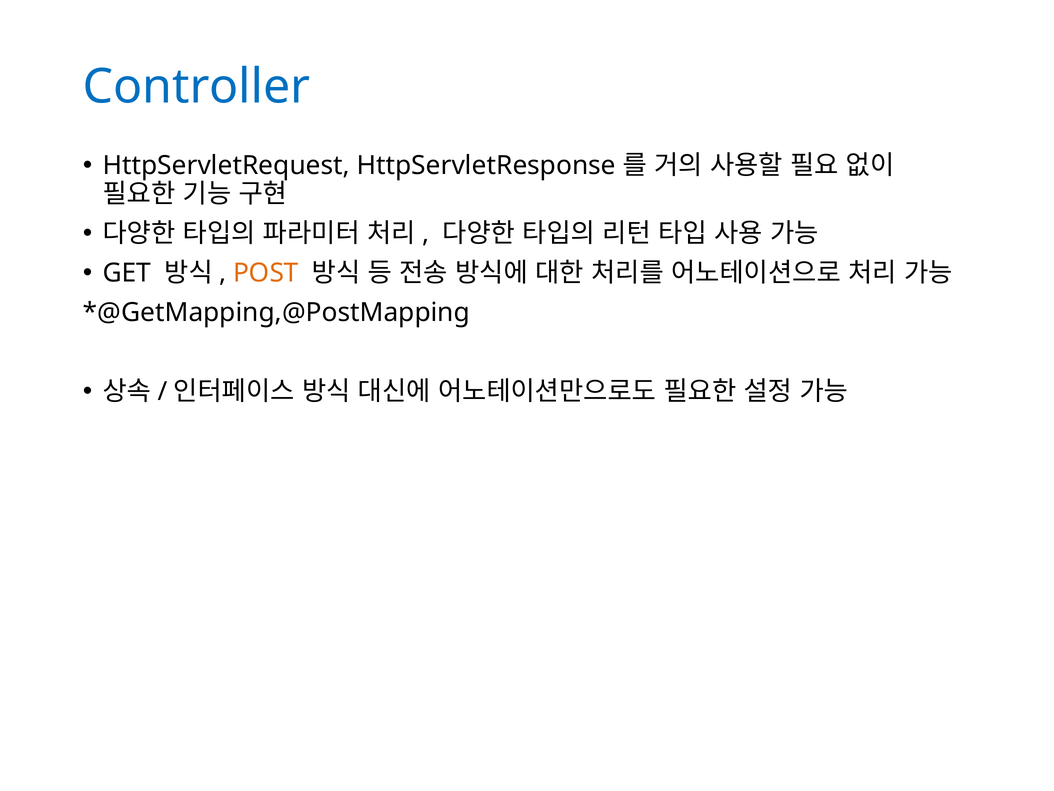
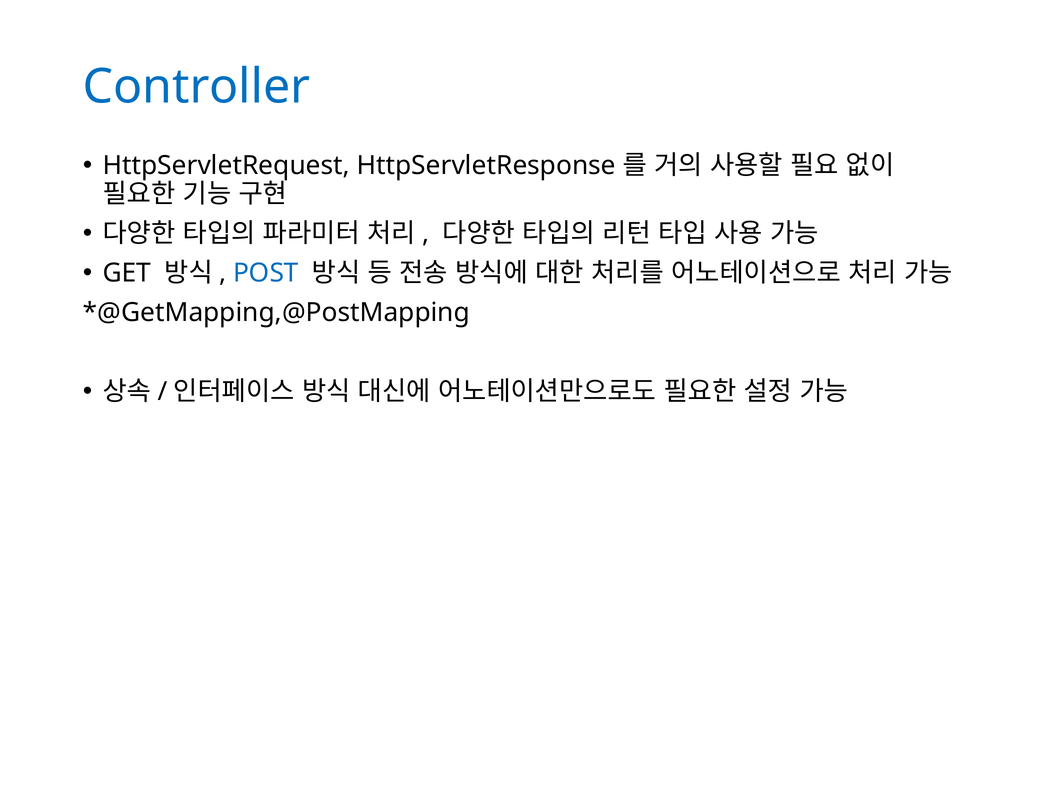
POST colour: orange -> blue (266, 273)
